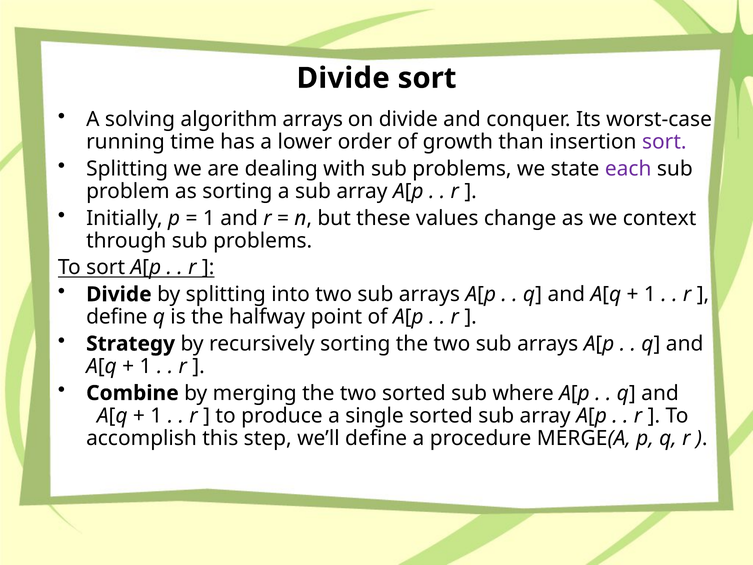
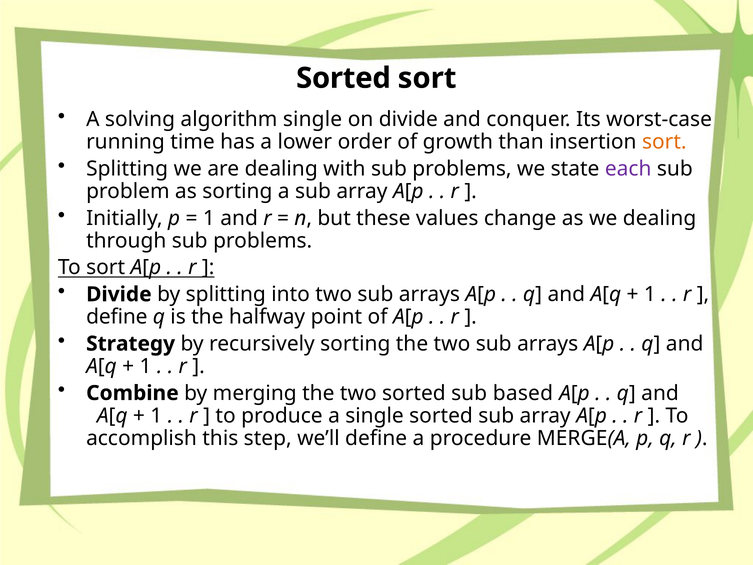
Divide: Divide -> Sorted (343, 78)
algorithm arrays: arrays -> single (313, 119)
sort colour: purple -> orange (664, 142)
we context: context -> dealing (660, 218)
where: where -> based (523, 393)
